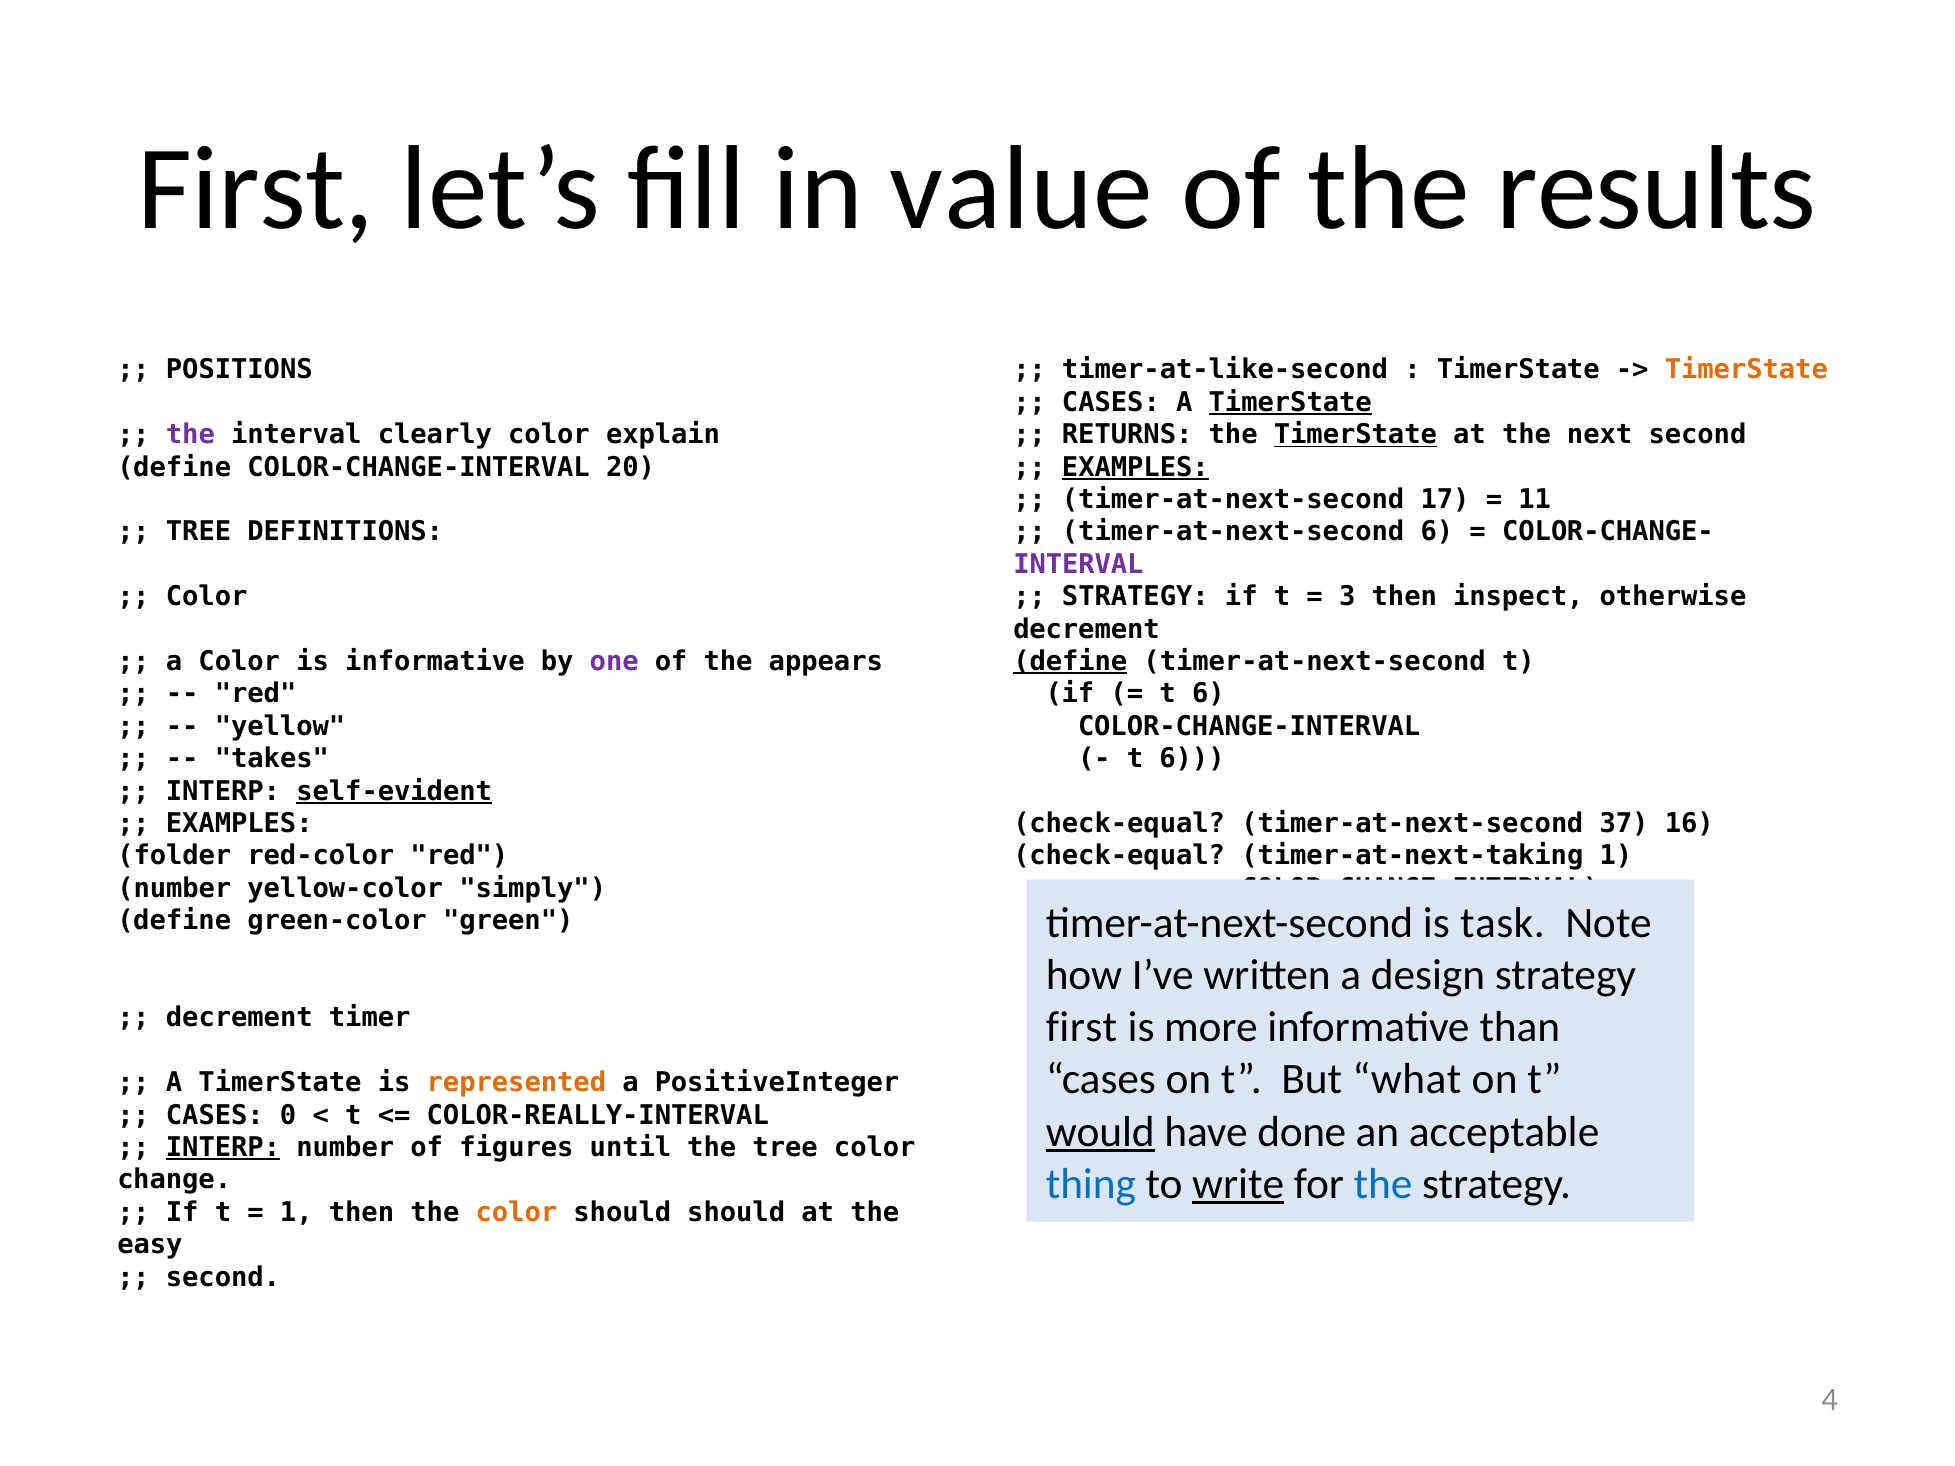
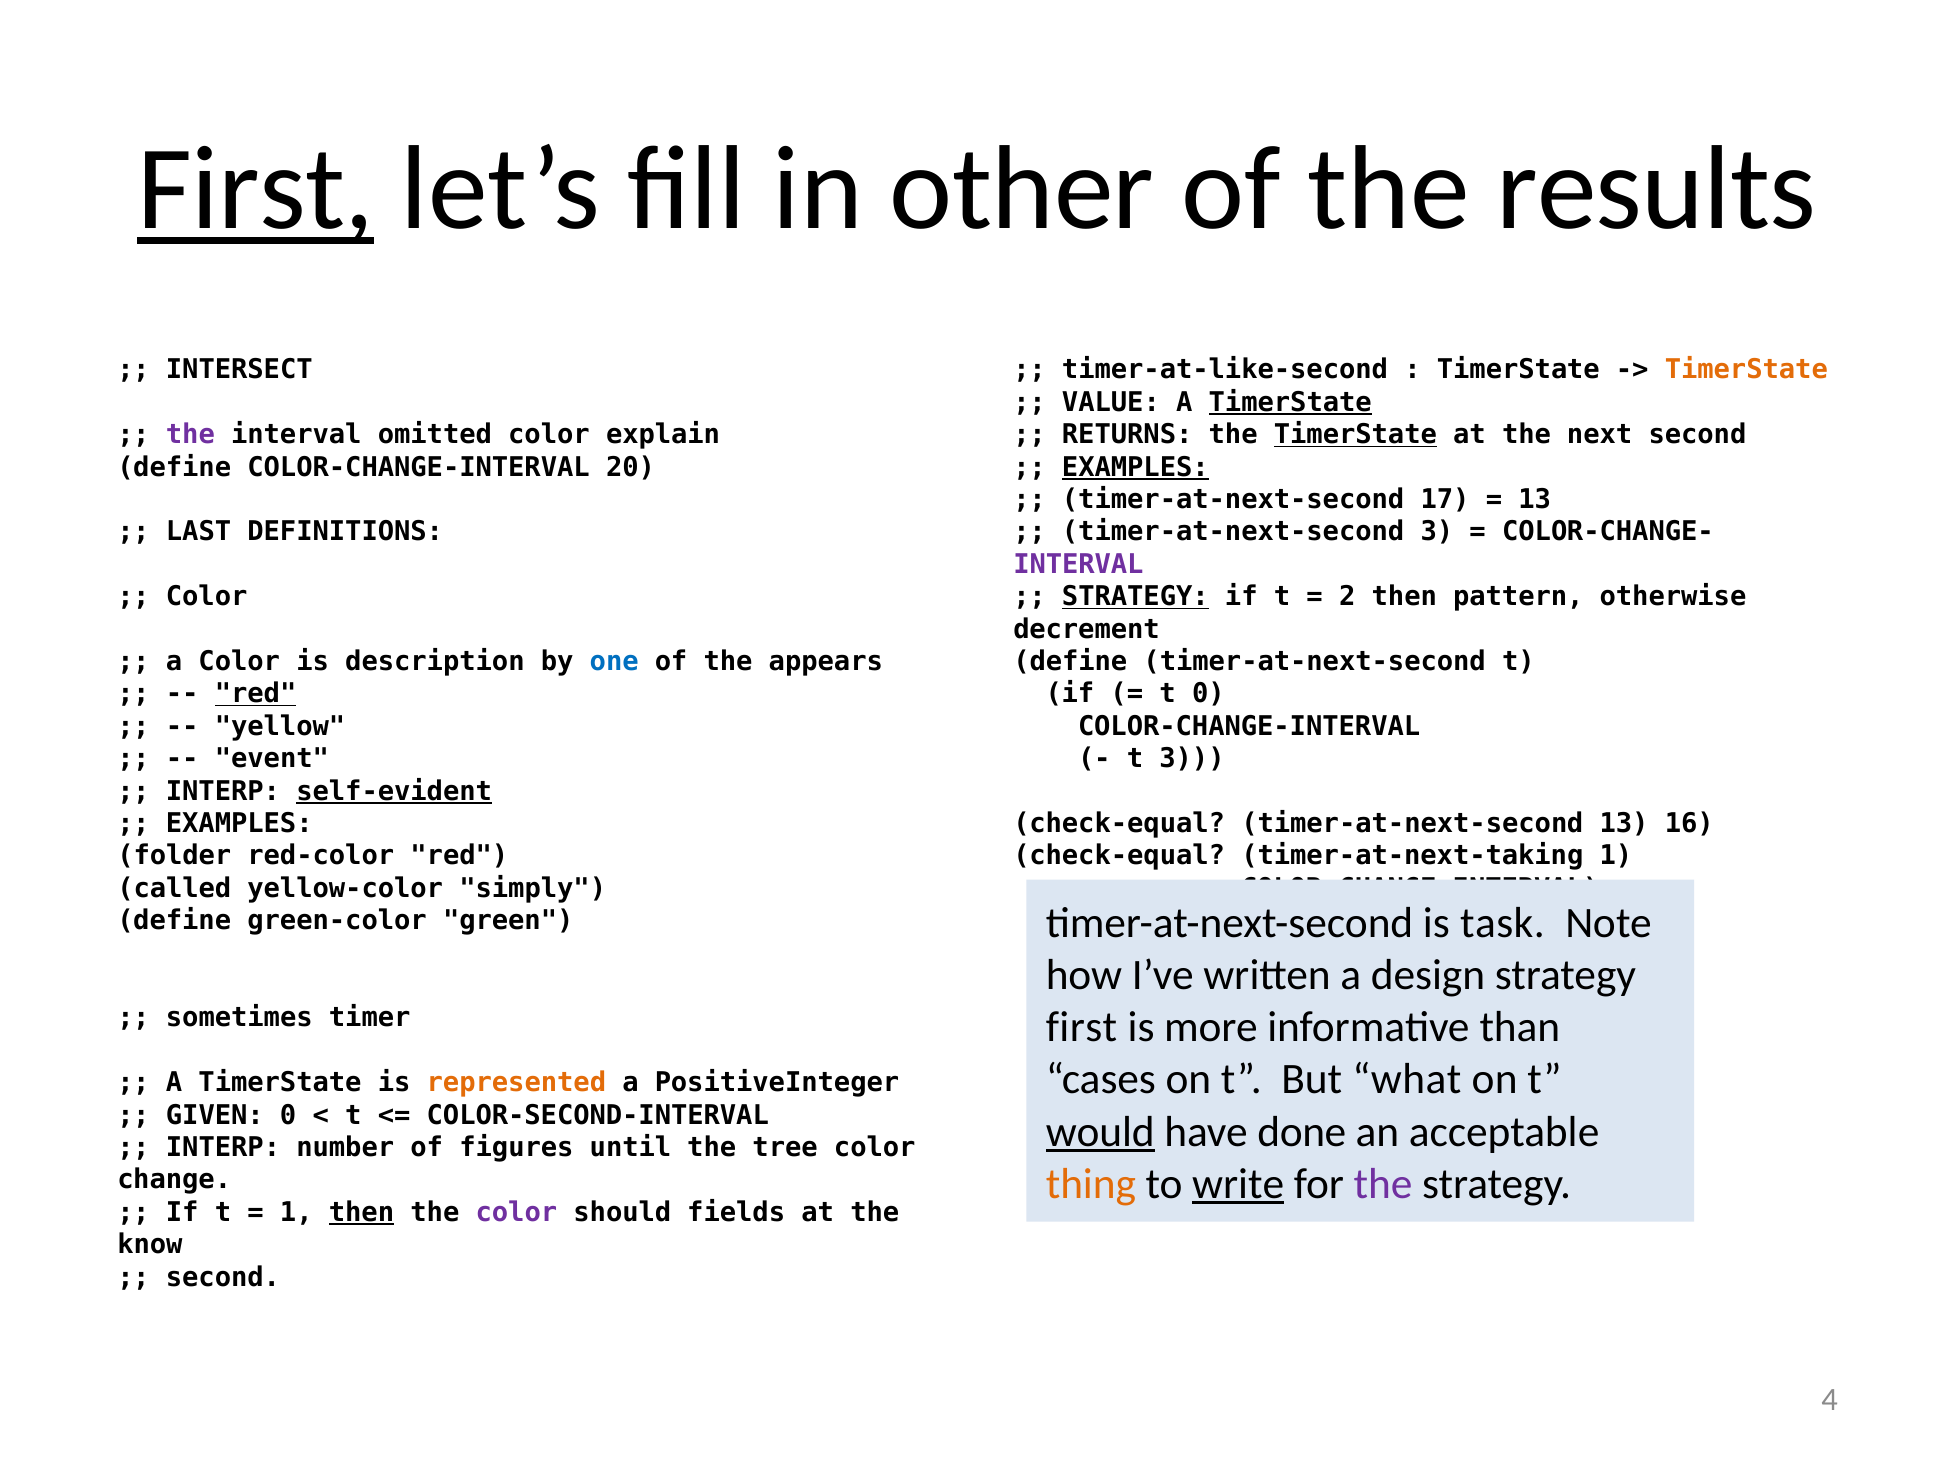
First underline: none -> present (256, 189)
value: value -> other (1022, 189)
POSITIONS: POSITIONS -> INTERSECT (239, 370)
CASES: CASES -> VALUE (1111, 402)
clearly: clearly -> omitted (435, 435)
11: 11 -> 13 (1535, 500)
TREE: TREE -> LAST (199, 532)
timer-at-next-second 6: 6 -> 3 (1437, 532)
STRATEGY underline: none -> present (1135, 597)
3: 3 -> 2 (1347, 597)
inspect: inspect -> pattern (1518, 597)
is informative: informative -> description (435, 662)
one colour: purple -> blue (614, 662)
define underline: present -> none (1070, 662)
red underline: none -> present (256, 694)
6: 6 -> 0 (1208, 694)
takes: takes -> event (272, 759)
6: 6 -> 3 (1192, 759)
timer-at-next-second 37: 37 -> 13 (1624, 824)
number: number -> called (174, 888)
decrement: decrement -> sometimes (239, 1018)
CASES: CASES -> GIVEN (215, 1115)
COLOR-REALLY-INTERVAL: COLOR-REALLY-INTERVAL -> COLOR-SECOND-INTERVAL (598, 1115)
INTERP underline: present -> none (223, 1148)
thing colour: blue -> orange (1091, 1184)
the colour: blue -> purple (1383, 1184)
then underline: none -> present (362, 1212)
color colour: orange -> purple (516, 1212)
should should: should -> fields (736, 1212)
easy: easy -> know (150, 1245)
